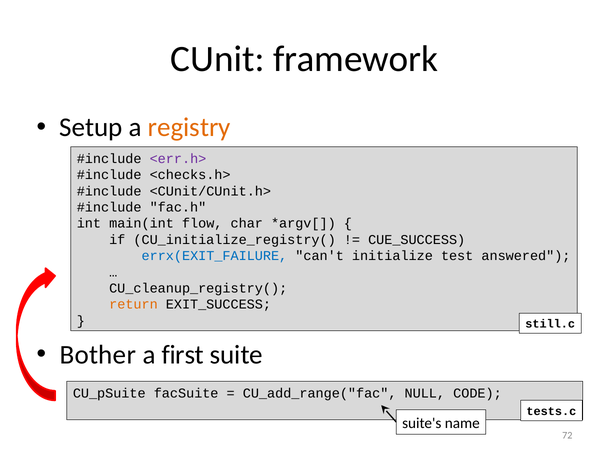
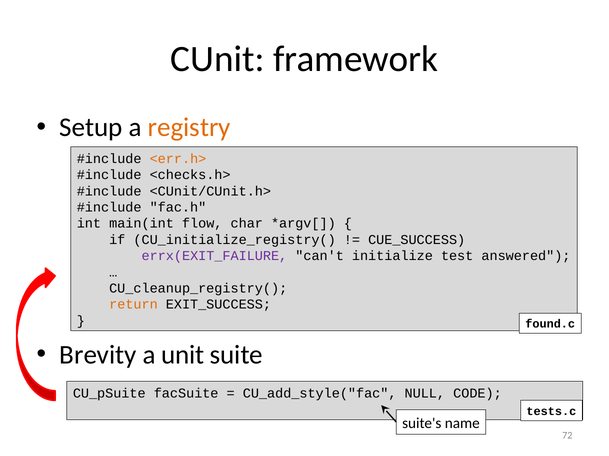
<err.h> colour: purple -> orange (178, 159)
errx(EXIT_FAILURE colour: blue -> purple (214, 256)
still.c: still.c -> found.c (550, 325)
Bother: Bother -> Brevity (98, 355)
first: first -> unit (183, 355)
CU_add_range("fac: CU_add_range("fac -> CU_add_style("fac (320, 394)
